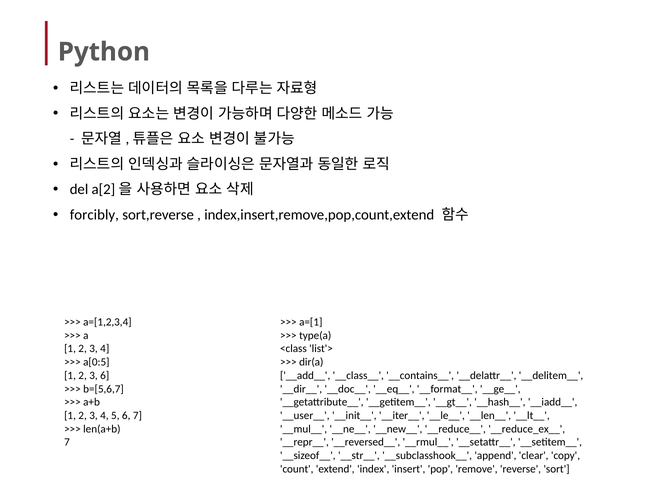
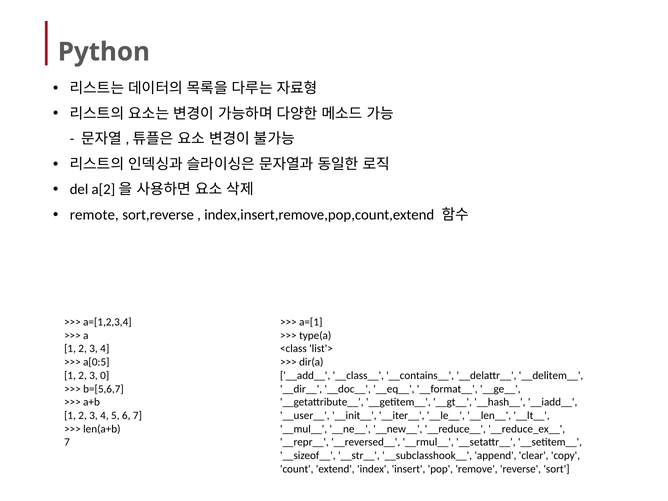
forcibly: forcibly -> remote (94, 215)
3 6: 6 -> 0 (105, 376)
